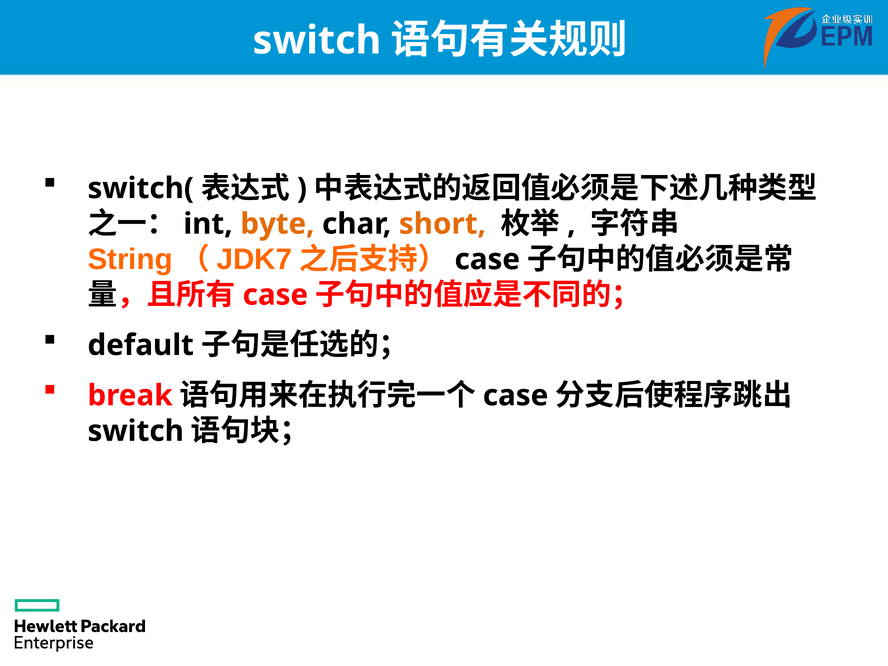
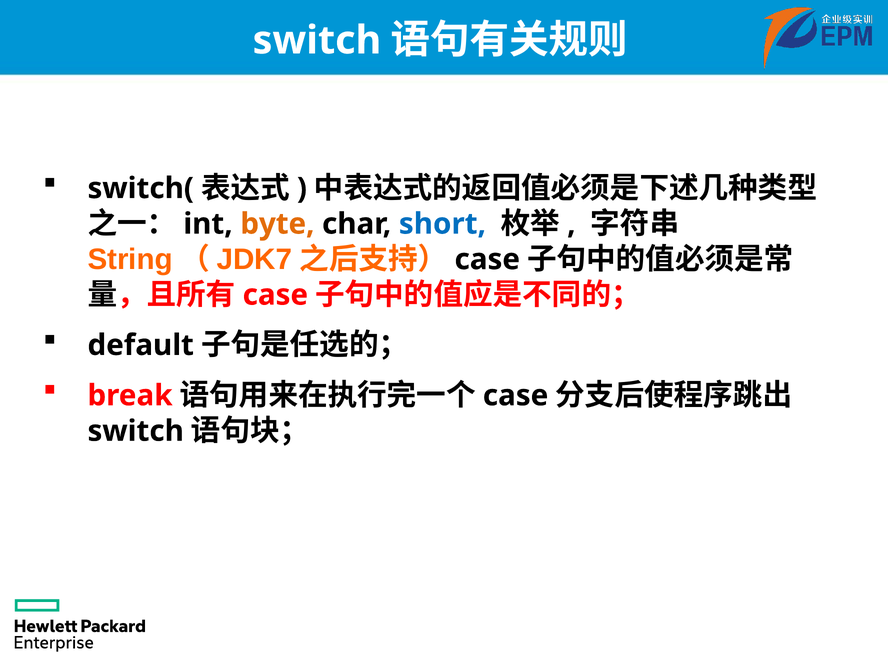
short colour: orange -> blue (442, 224)
